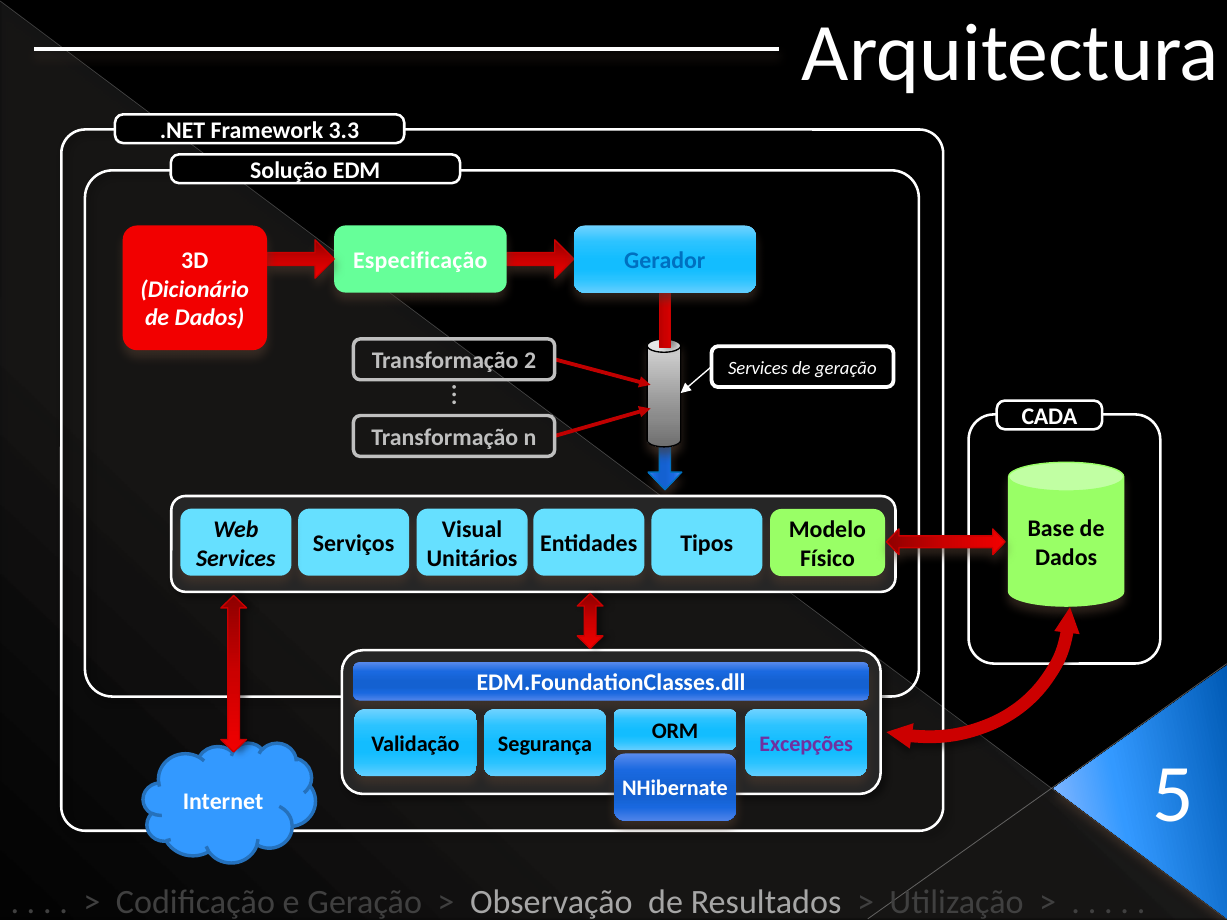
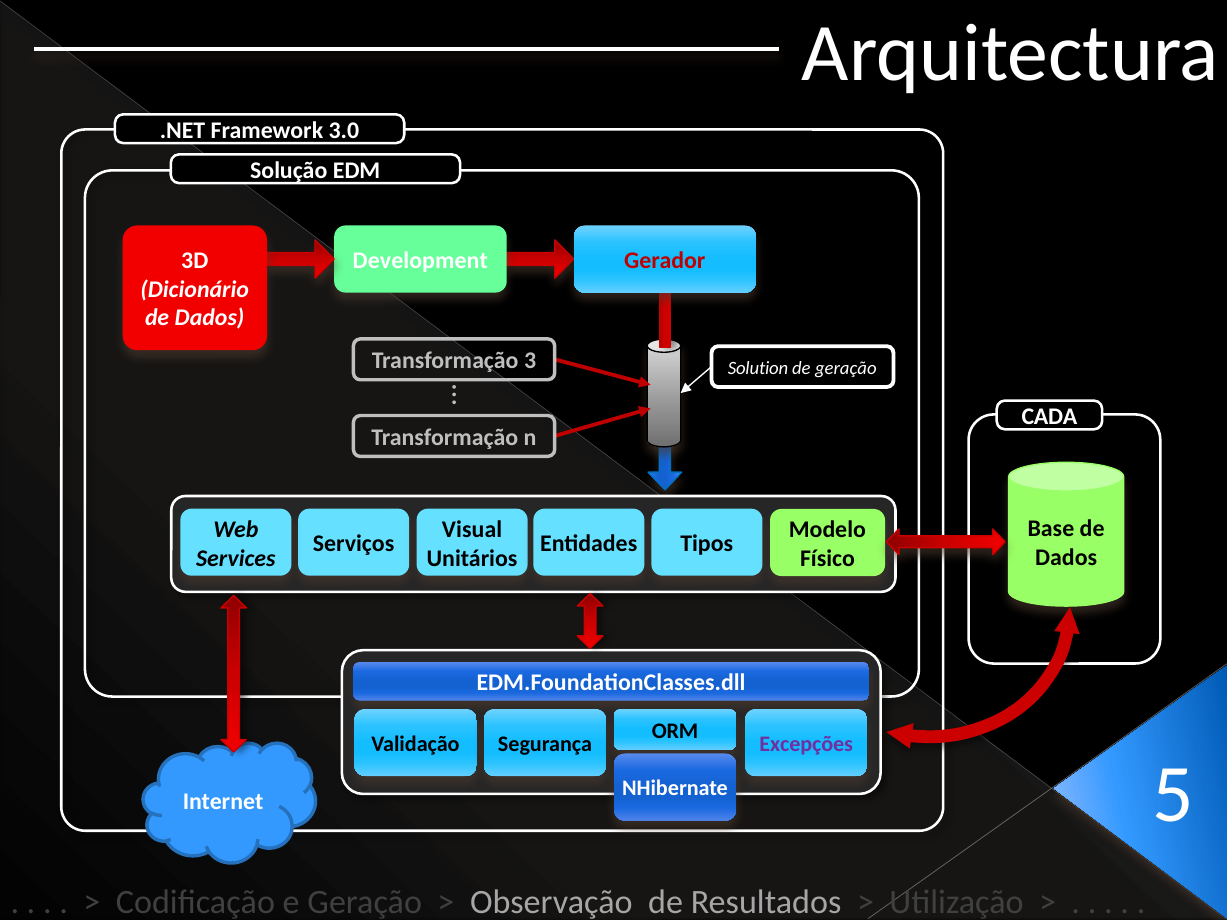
3.3: 3.3 -> 3.0 (344, 130)
Especificação: Especificação -> Development (420, 261)
Gerador colour: blue -> red (665, 261)
2: 2 -> 3 (530, 361)
Services: Services -> Solution (758, 368)
